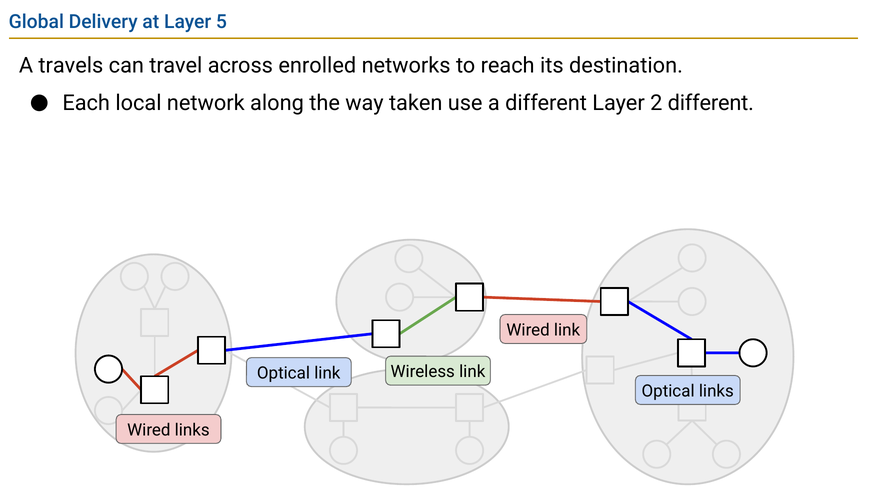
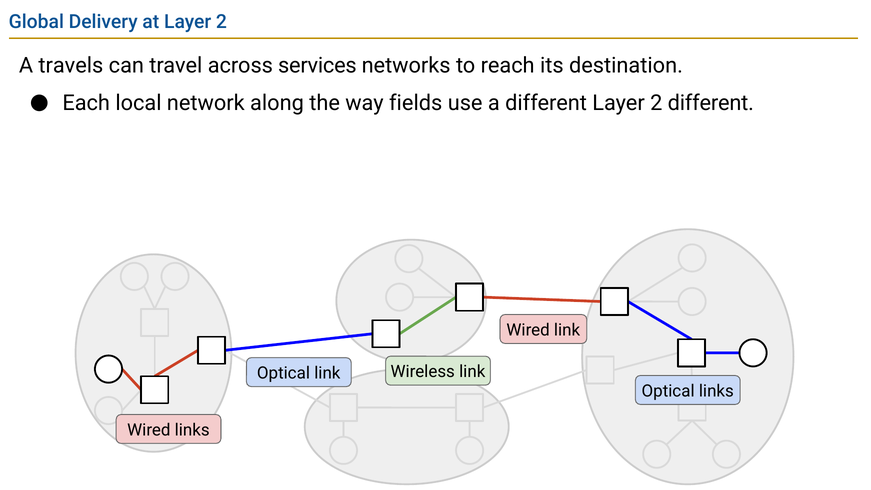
at Layer 5: 5 -> 2 (221, 22)
enrolled: enrolled -> services (317, 66)
taken: taken -> fields (416, 103)
